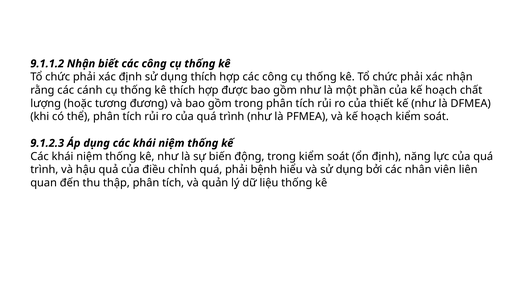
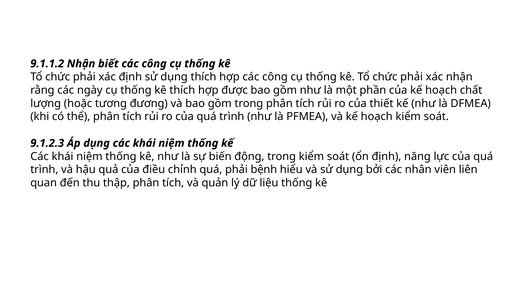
cánh: cánh -> ngày (90, 90)
